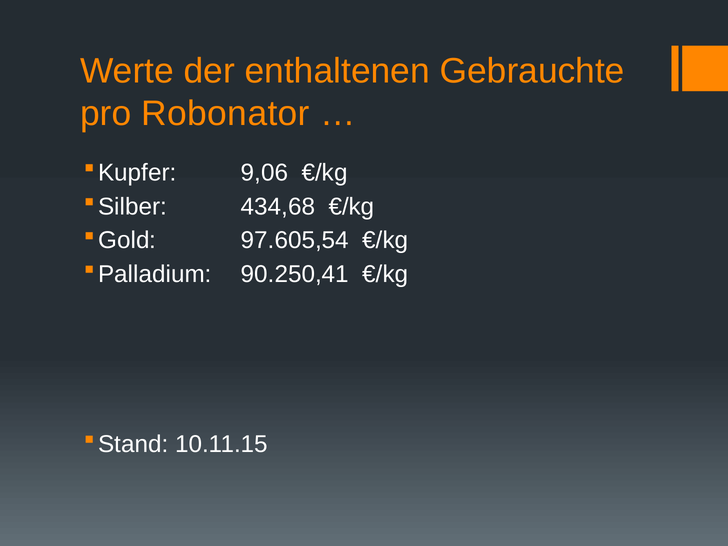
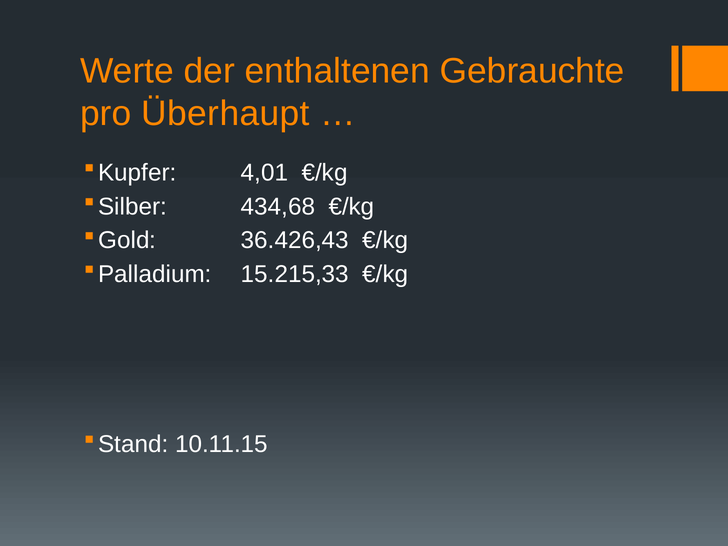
Robonator: Robonator -> Überhaupt (225, 113)
9,06: 9,06 -> 4,01 (265, 173)
97.605,54: 97.605,54 -> 36.426,43 (295, 240)
90.250,41: 90.250,41 -> 15.215,33 (295, 274)
